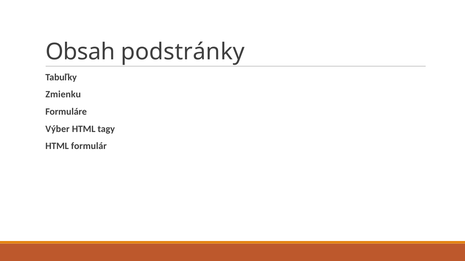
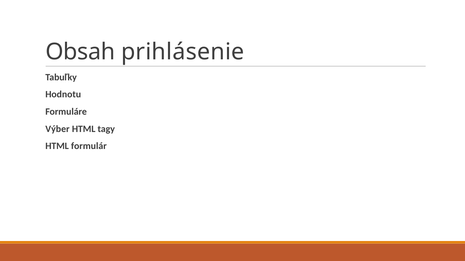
podstránky: podstránky -> prihlásenie (183, 52)
Zmienku: Zmienku -> Hodnotu (63, 95)
